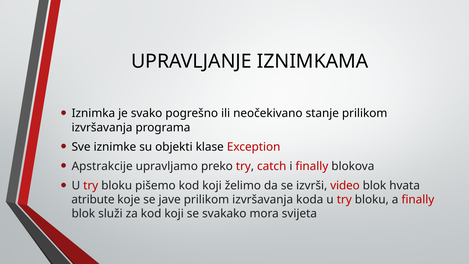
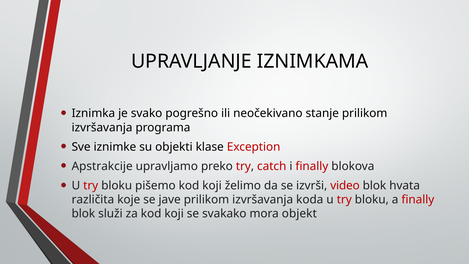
atribute: atribute -> različita (93, 200)
svijeta: svijeta -> objekt (299, 214)
